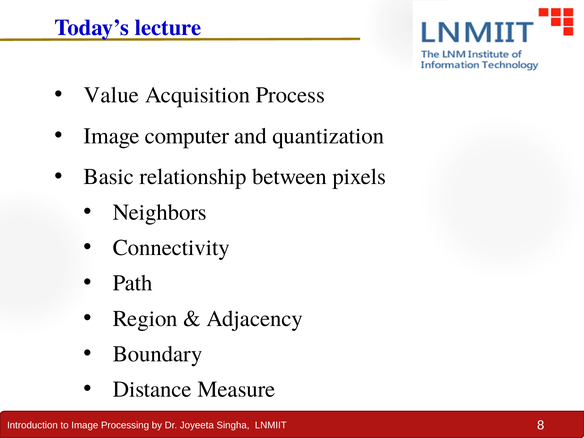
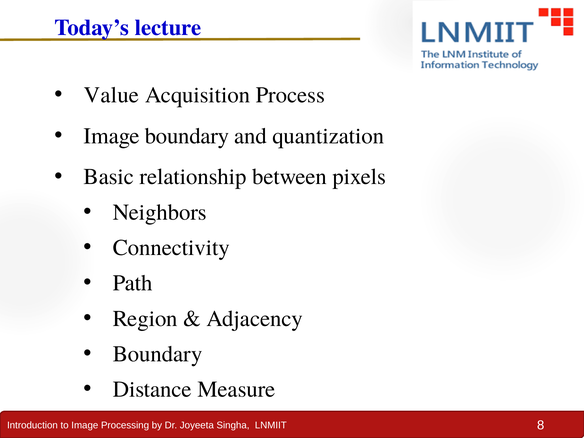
Image computer: computer -> boundary (187, 136)
